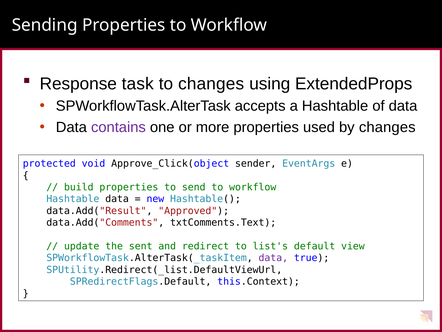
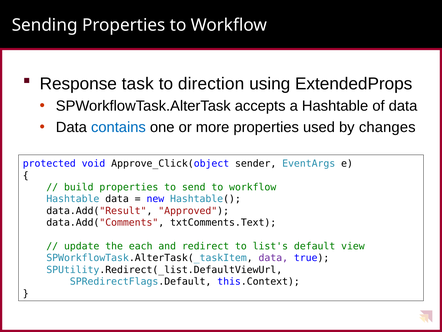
to changes: changes -> direction (211, 84)
contains colour: purple -> blue (118, 127)
sent: sent -> each (141, 246)
